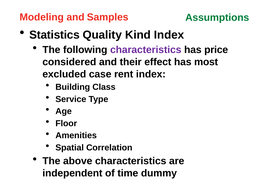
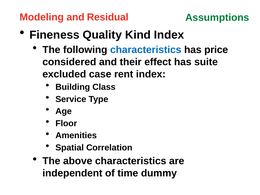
Samples: Samples -> Residual (108, 17)
Statistics: Statistics -> Fineness (54, 35)
characteristics colour: purple -> blue (146, 50)
most: most -> suite (206, 62)
